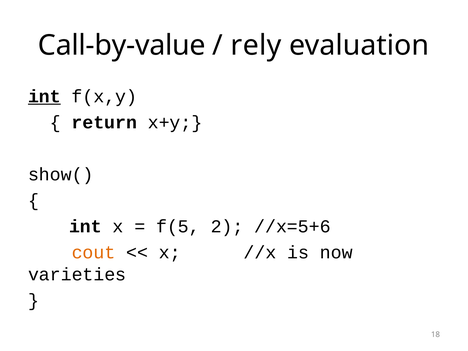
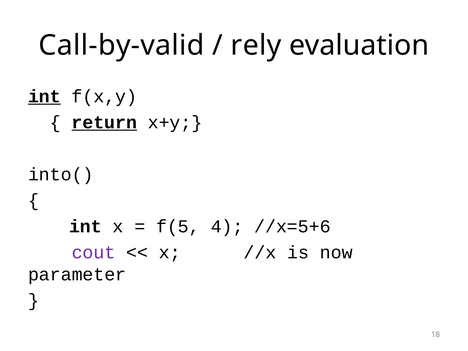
Call-by-value: Call-by-value -> Call-by-valid (122, 45)
return underline: none -> present (104, 122)
show(: show( -> into( (61, 174)
2: 2 -> 4 (227, 227)
cout colour: orange -> purple (93, 253)
varieties: varieties -> parameter (77, 274)
